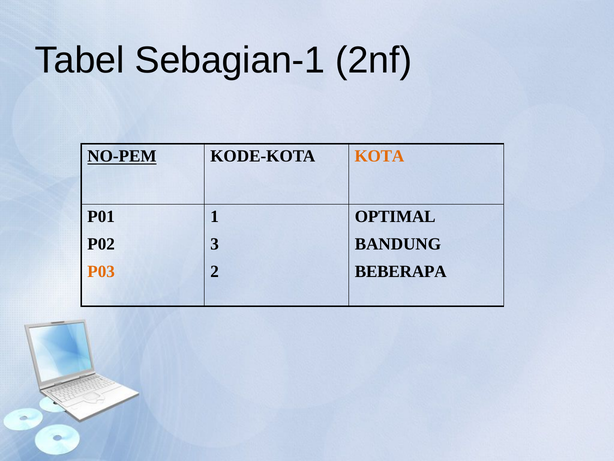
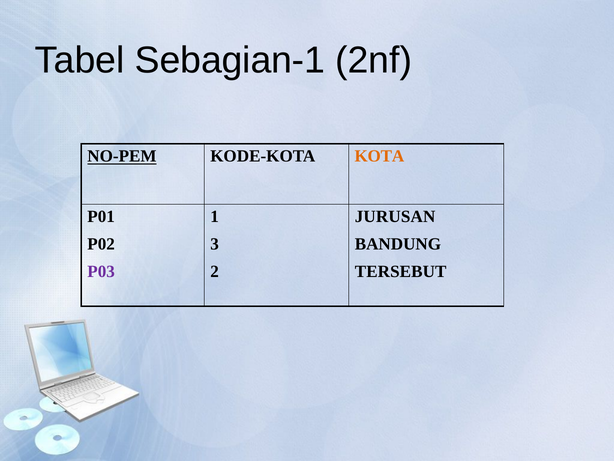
OPTIMAL: OPTIMAL -> JURUSAN (395, 217)
P03 colour: orange -> purple (101, 272)
BEBERAPA: BEBERAPA -> TERSEBUT (401, 272)
